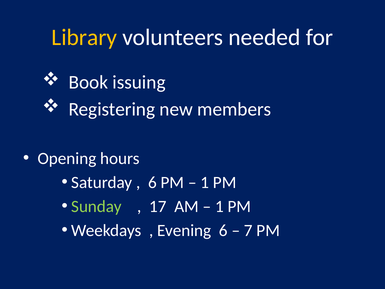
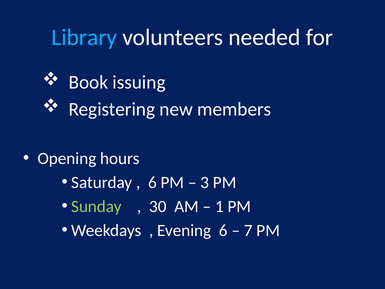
Library colour: yellow -> light blue (84, 37)
1: 1 -> 3 (205, 182)
17: 17 -> 30 (158, 206)
